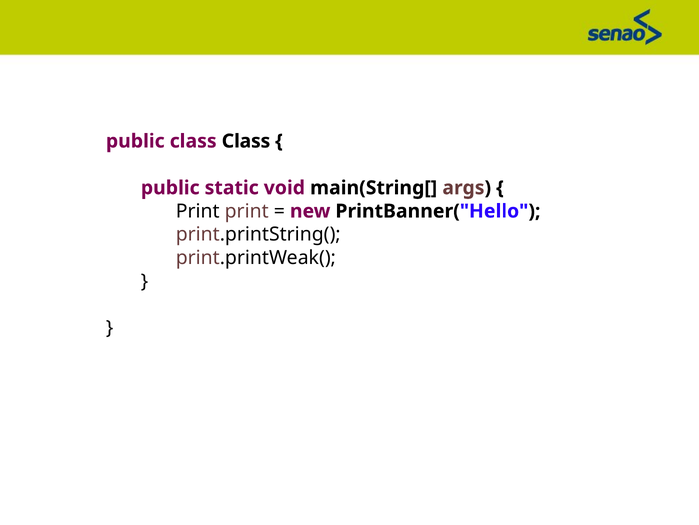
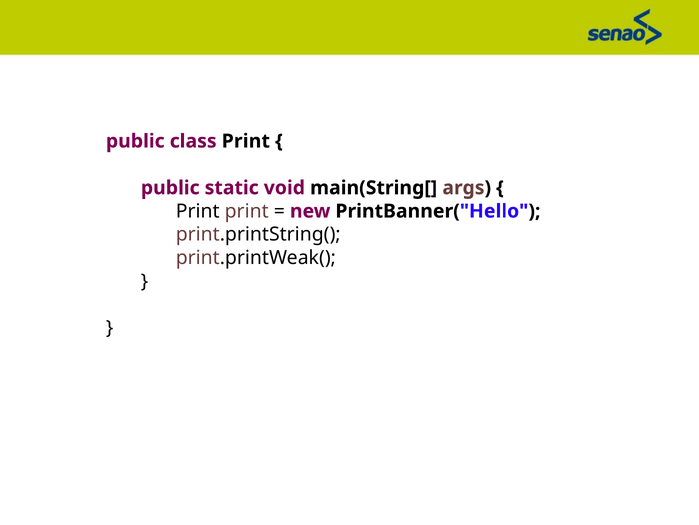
class Class: Class -> Print (246, 141)
